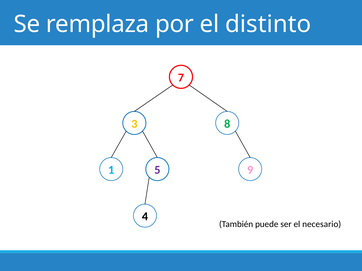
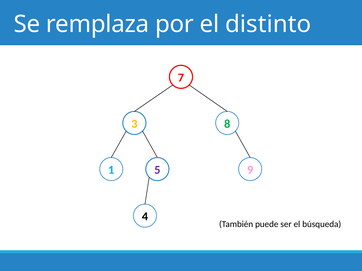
necesario: necesario -> búsqueda (322, 225)
